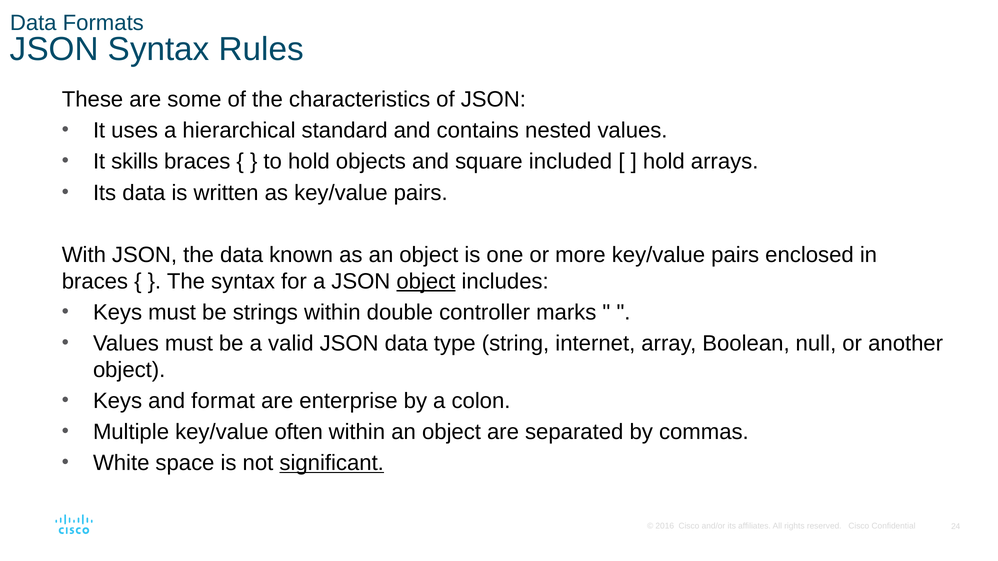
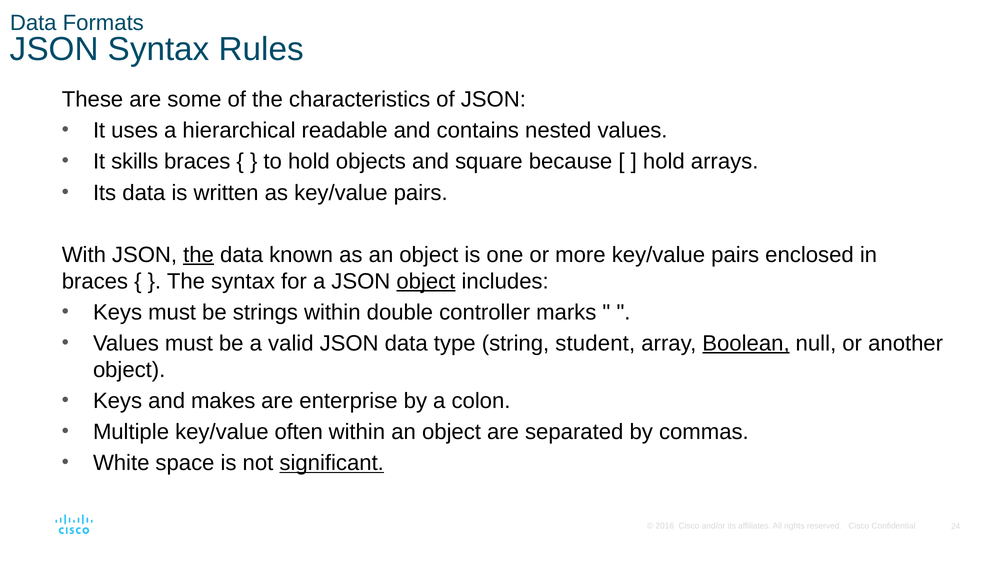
standard: standard -> readable (345, 131)
included: included -> because (571, 162)
the underline: none -> present (199, 255)
internet: internet -> student (595, 344)
Boolean underline: none -> present (746, 344)
format: format -> makes (223, 401)
